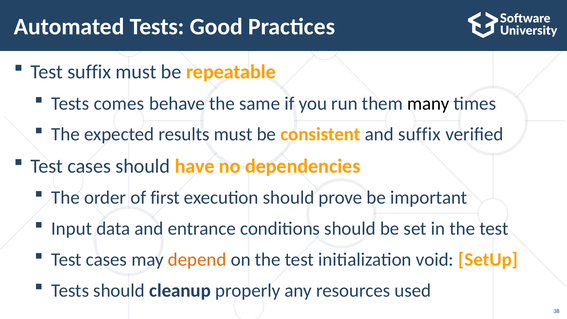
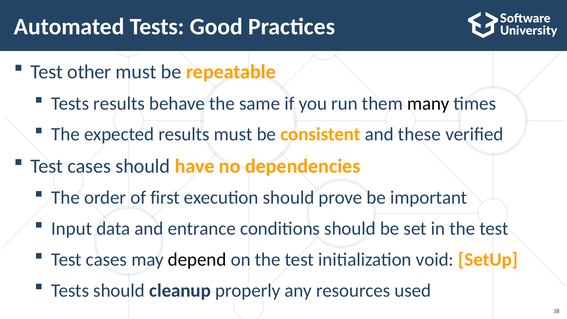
Test suffix: suffix -> other (89, 72)
Tests comes: comes -> results (119, 103)
and suffix: suffix -> these (419, 134)
depend colour: orange -> black (197, 259)
